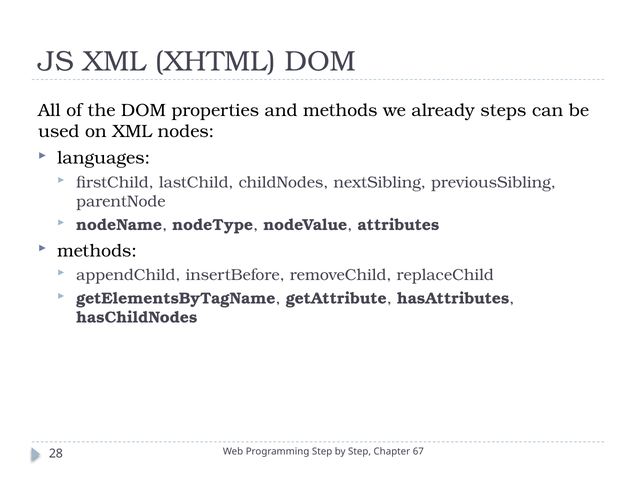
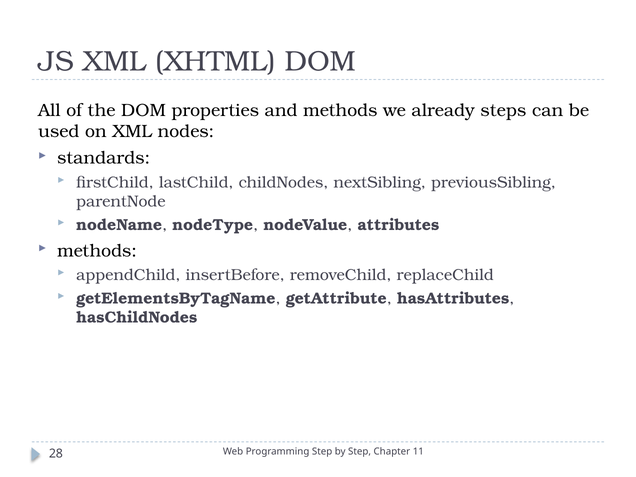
languages: languages -> standards (104, 158)
67: 67 -> 11 (418, 452)
